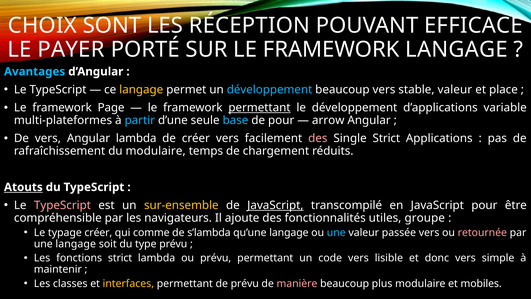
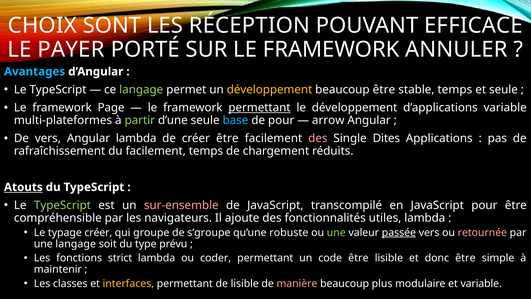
FRAMEWORK LANGAGE: LANGAGE -> ANNULER (457, 49)
langage colour: yellow -> light green (141, 90)
développement colour: light blue -> yellow (270, 90)
beaucoup vers: vers -> être (384, 90)
stable valeur: valeur -> temps (455, 90)
et place: place -> seule (503, 90)
partir colour: light blue -> light green (140, 120)
créer vers: vers -> être (227, 138)
Single Strict: Strict -> Dites (386, 138)
du modulaire: modulaire -> facilement (156, 151)
TypeScript colour: pink -> light green (62, 205)
sur-ensemble colour: yellow -> pink (181, 205)
JavaScript underline: present -> none (275, 205)
utiles groupe: groupe -> lambda (425, 218)
comme: comme -> groupe (151, 232)
s’lambda: s’lambda -> s’groupe (209, 232)
qu’une langage: langage -> robuste (289, 232)
une colour: light blue -> light green (336, 232)
passée underline: none -> present (399, 232)
ou prévu: prévu -> coder (216, 258)
code vers: vers -> être (358, 258)
donc vers: vers -> être (465, 258)
de prévu: prévu -> lisible (245, 283)
et mobiles: mobiles -> variable (481, 283)
